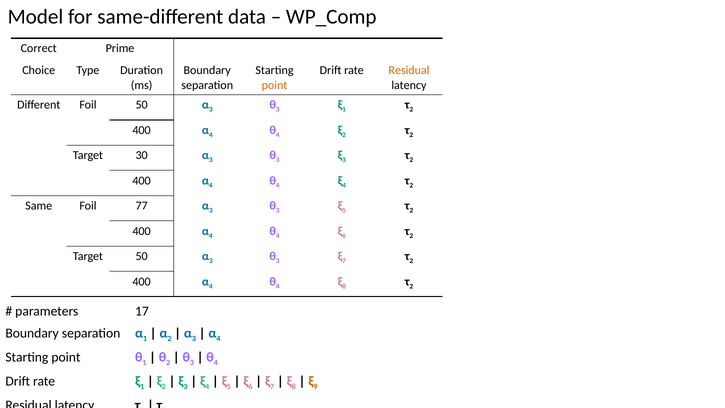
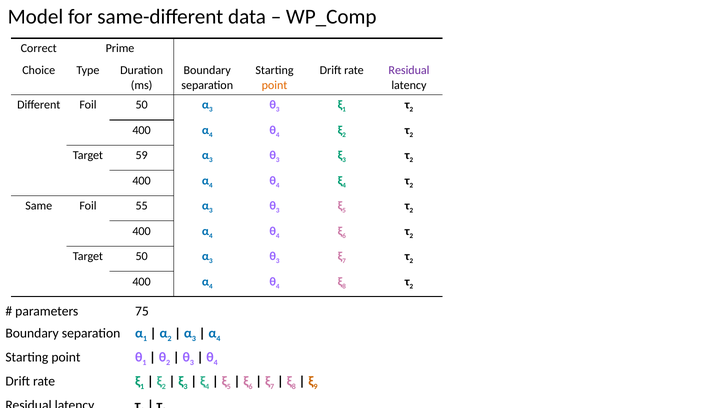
Residual colour: orange -> purple (409, 70)
30: 30 -> 59 (142, 155)
77: 77 -> 55 (142, 206)
17: 17 -> 75 (142, 311)
